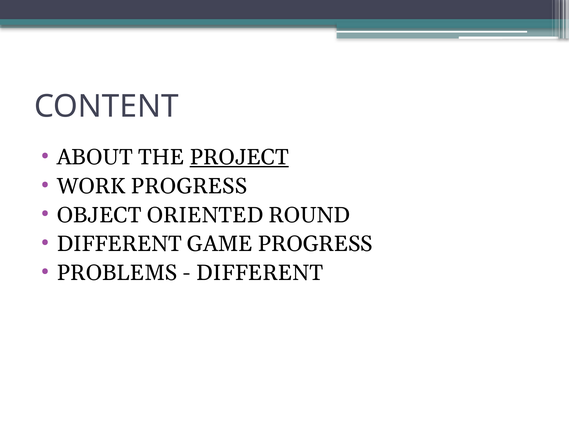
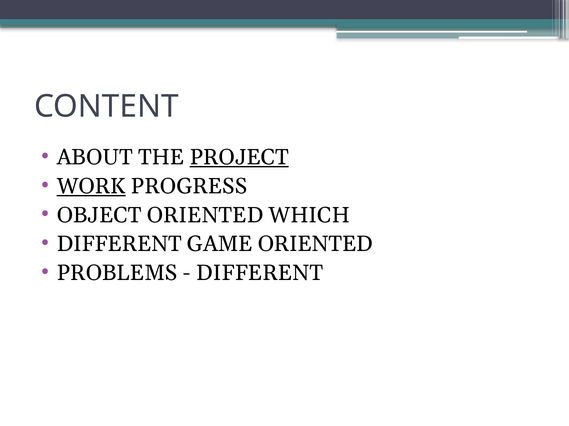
WORK underline: none -> present (91, 187)
ROUND: ROUND -> WHICH (309, 215)
GAME PROGRESS: PROGRESS -> ORIENTED (315, 244)
